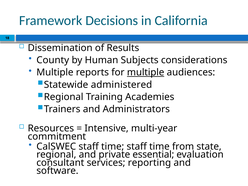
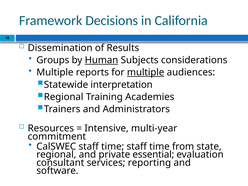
County: County -> Groups (53, 60)
Human underline: none -> present (102, 60)
administered: administered -> interpretation (122, 85)
